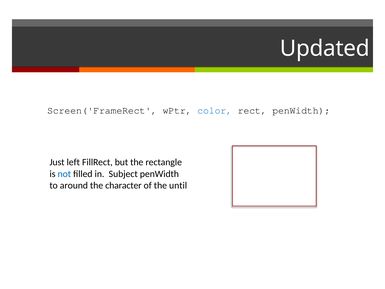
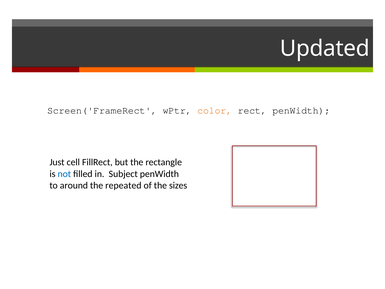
color colour: blue -> orange (215, 110)
left: left -> cell (73, 162)
character: character -> repeated (123, 185)
until: until -> sizes (178, 185)
